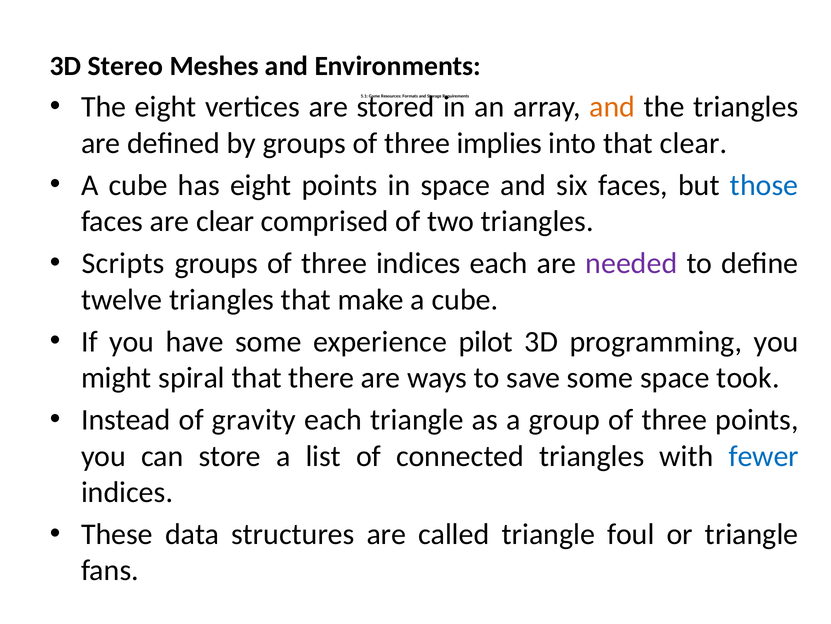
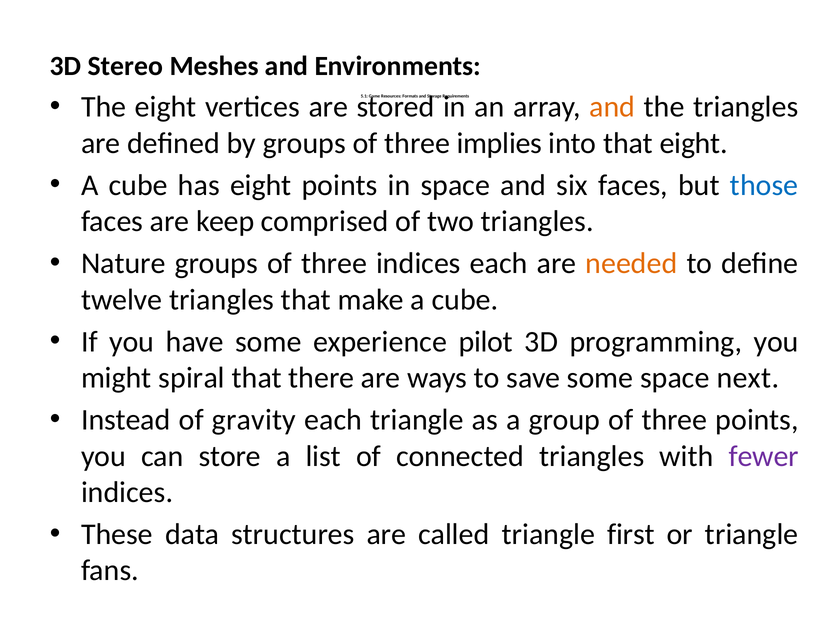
that clear: clear -> eight (694, 143)
are clear: clear -> keep (225, 221)
Scripts: Scripts -> Nature (123, 263)
needed colour: purple -> orange (631, 263)
took: took -> next (748, 377)
fewer colour: blue -> purple (764, 456)
foul: foul -> first (631, 534)
